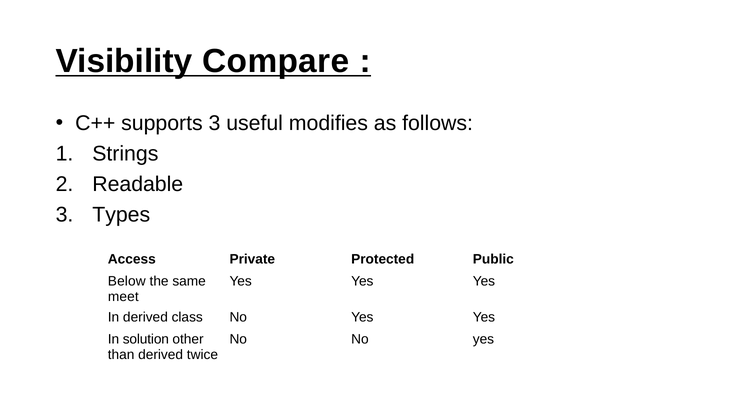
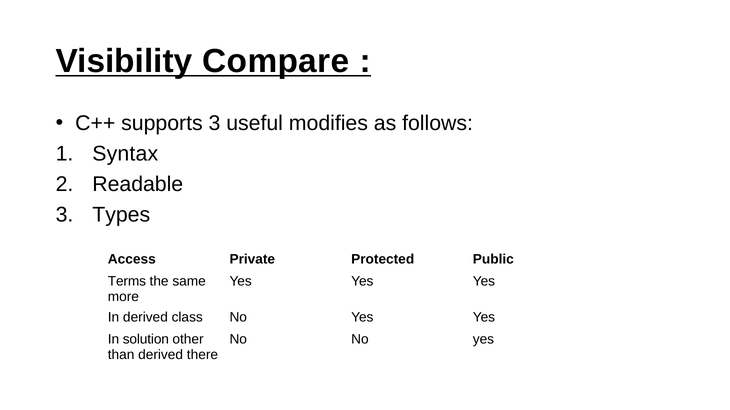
Strings: Strings -> Syntax (125, 154)
Below: Below -> Terms (127, 282)
meet: meet -> more (123, 297)
twice: twice -> there (202, 355)
